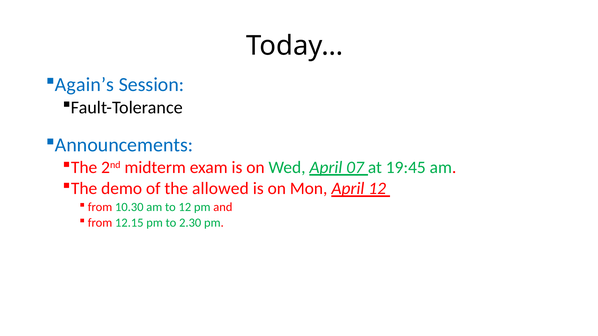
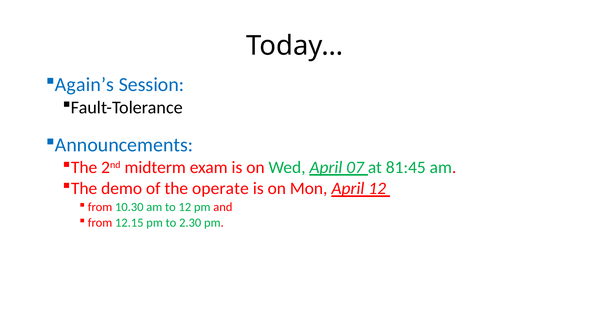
19:45: 19:45 -> 81:45 (406, 168)
allowed: allowed -> operate (220, 189)
